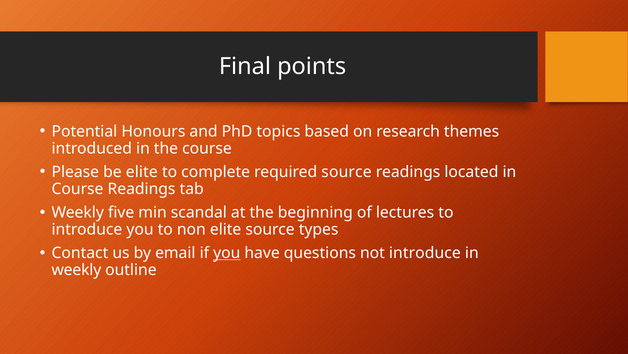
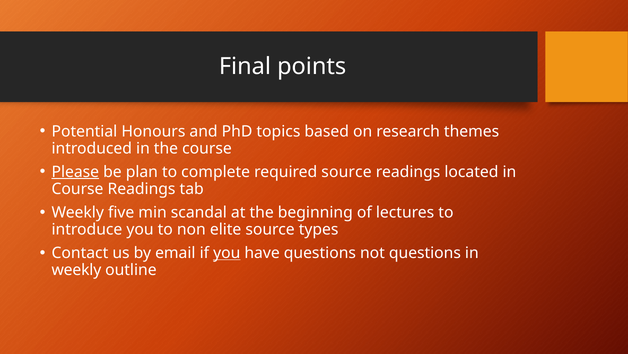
Please underline: none -> present (75, 172)
be elite: elite -> plan (142, 172)
not introduce: introduce -> questions (425, 252)
